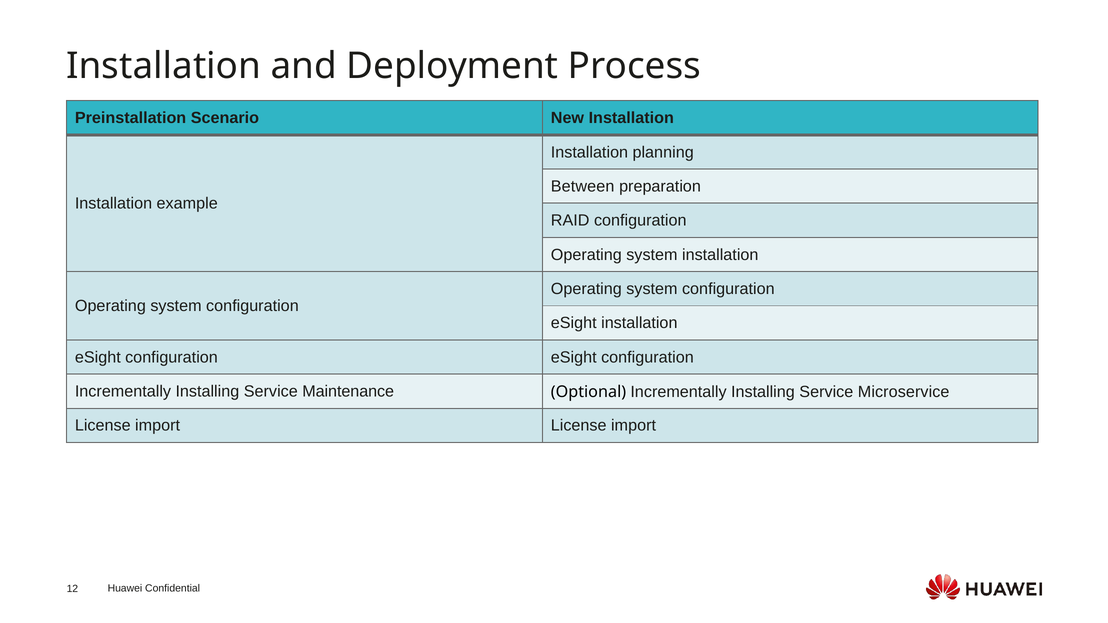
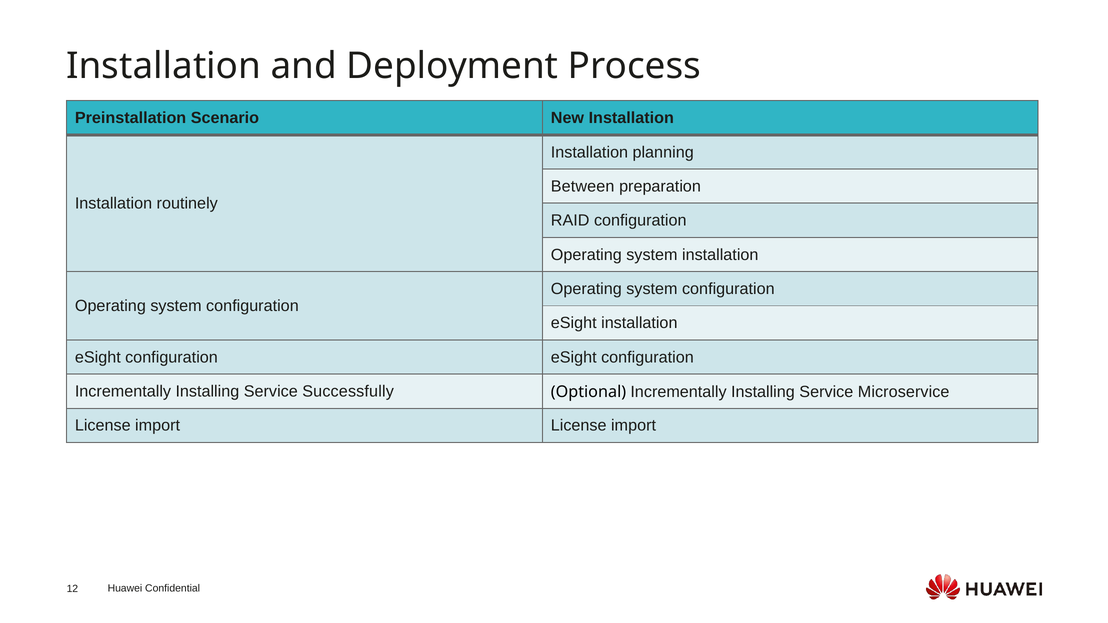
example: example -> routinely (187, 203)
Maintenance: Maintenance -> Successfully (348, 391)
